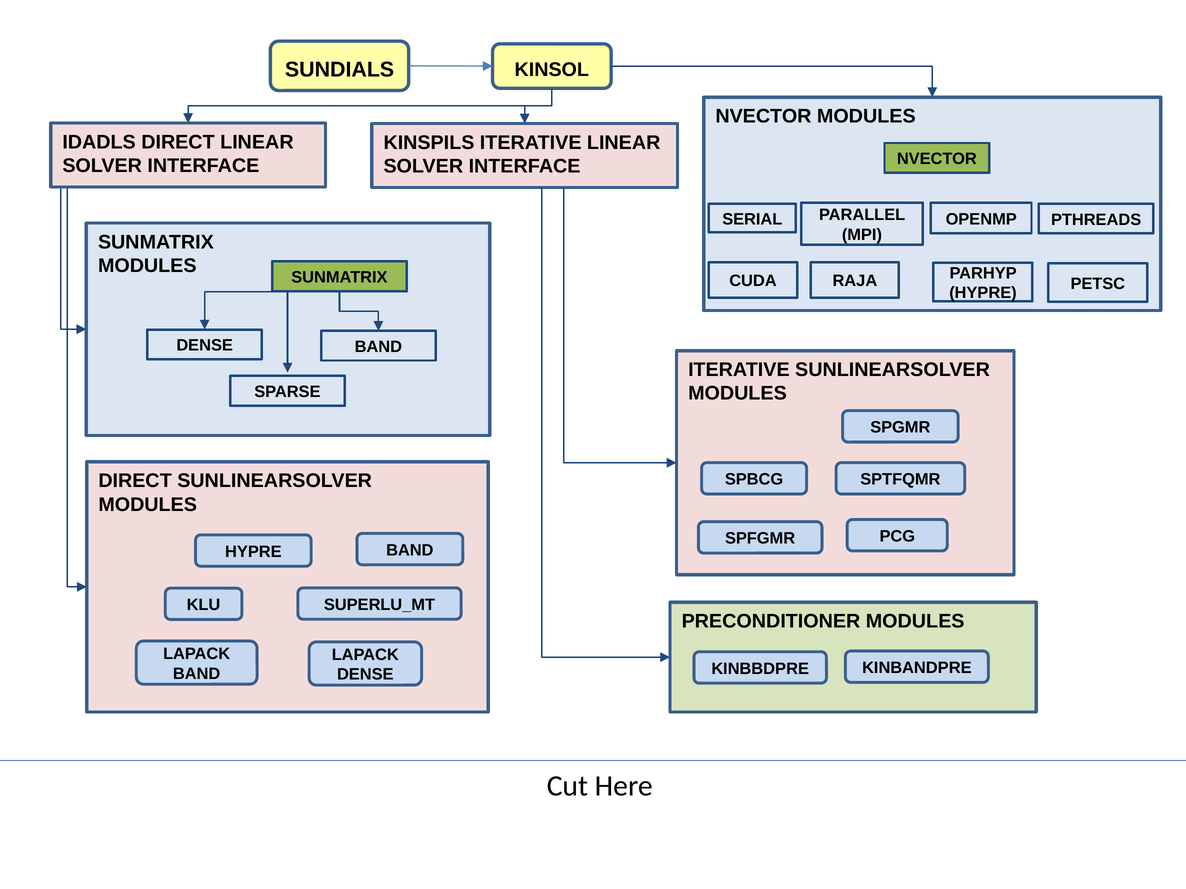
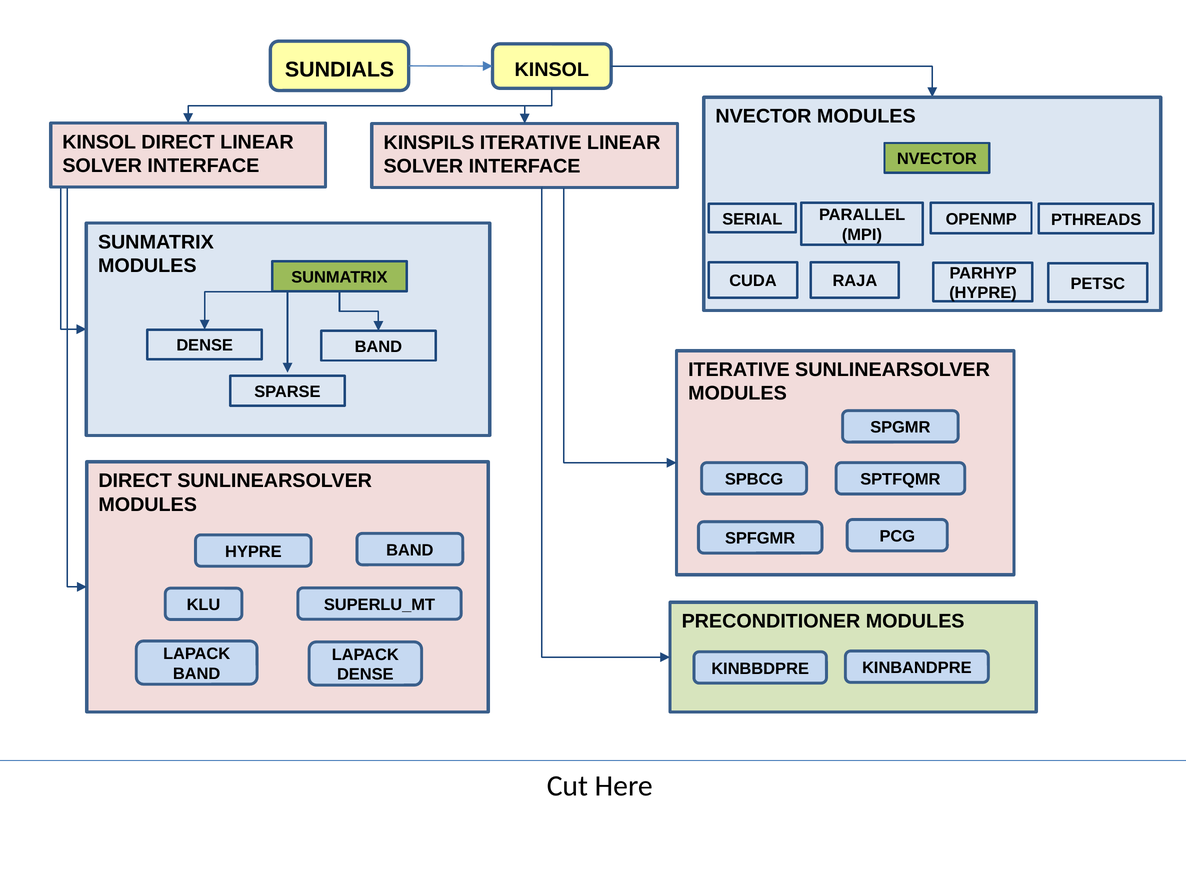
IDADLS: IDADLS -> KINSOL (99, 142)
